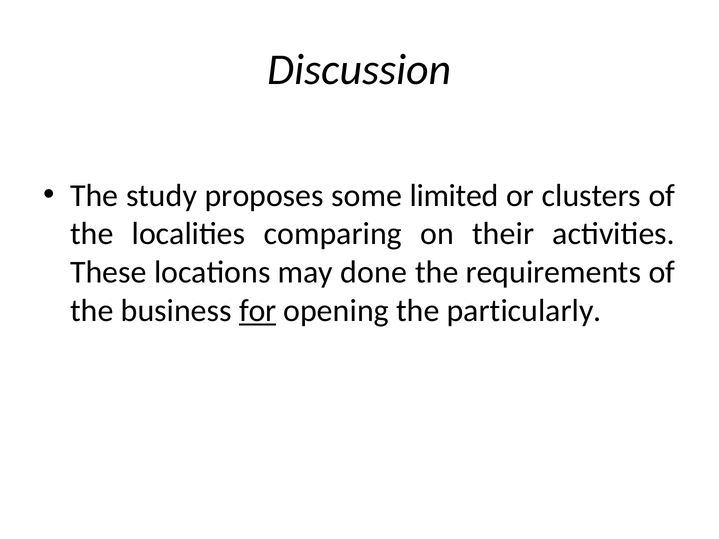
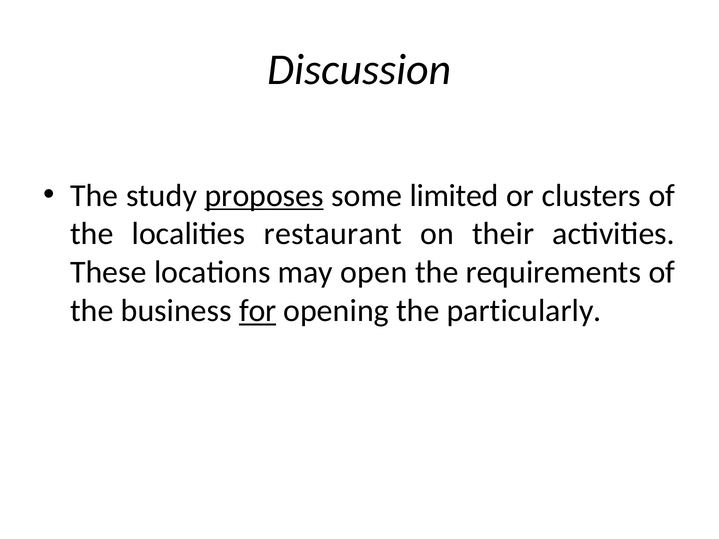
proposes underline: none -> present (264, 196)
comparing: comparing -> restaurant (333, 234)
done: done -> open (374, 272)
